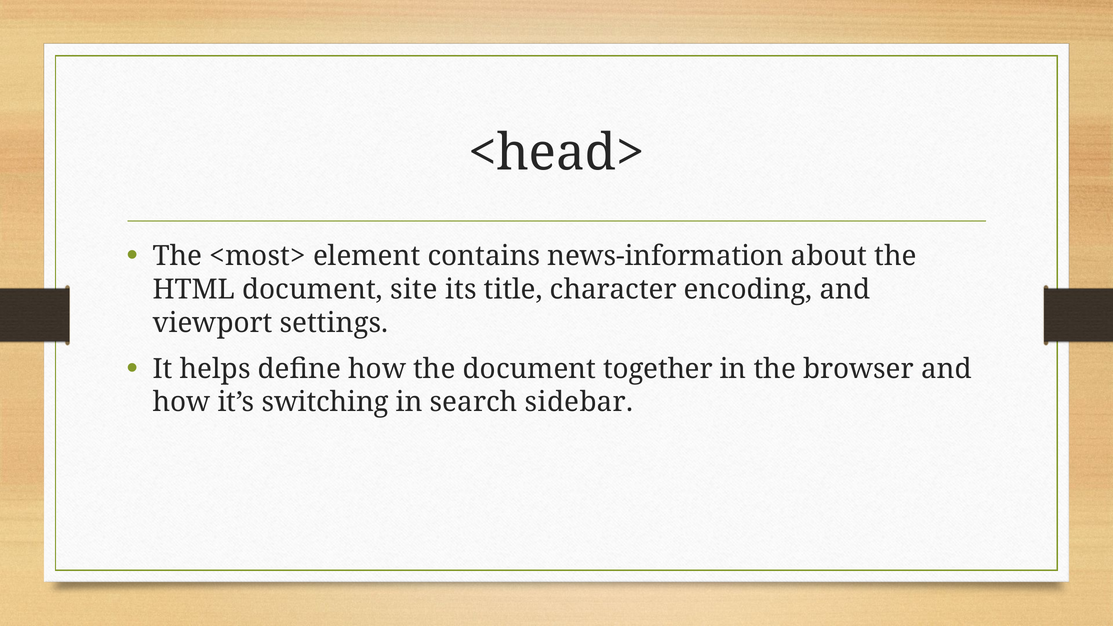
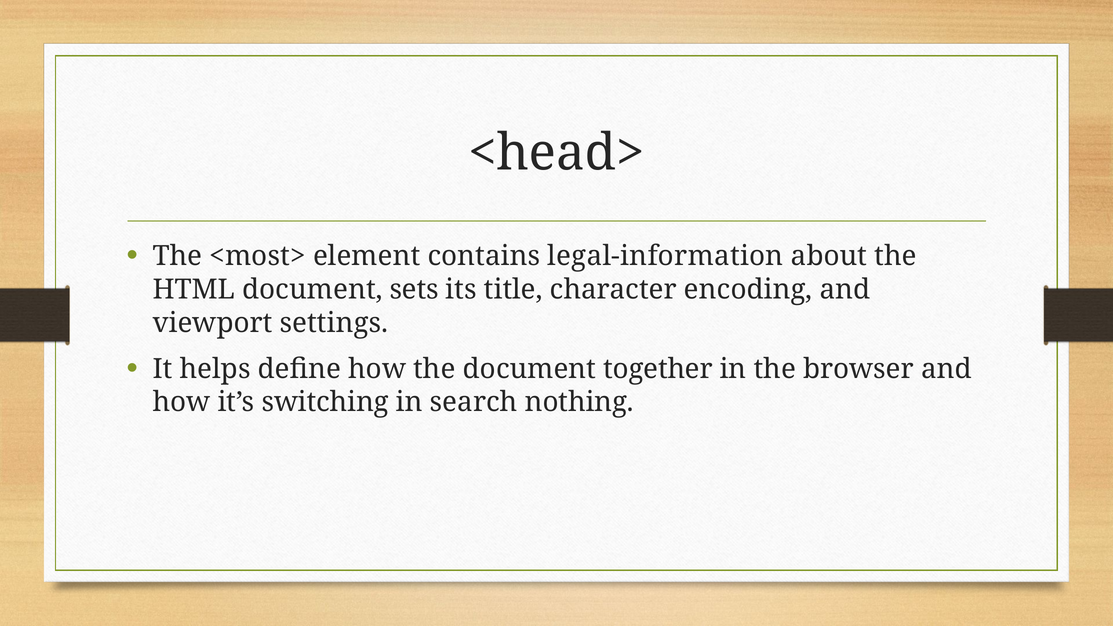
news-information: news-information -> legal-information (665, 256)
site: site -> sets (414, 290)
sidebar: sidebar -> nothing (579, 402)
